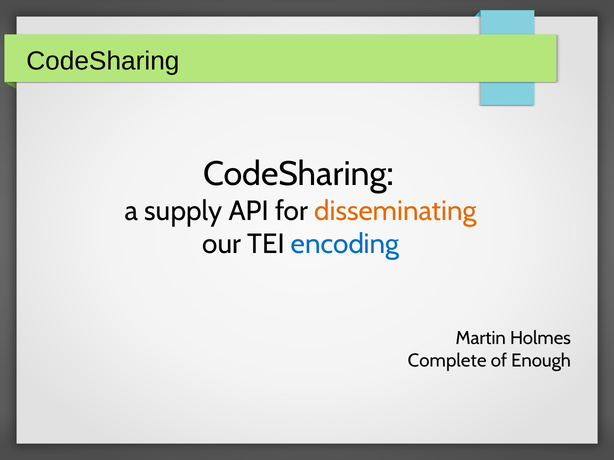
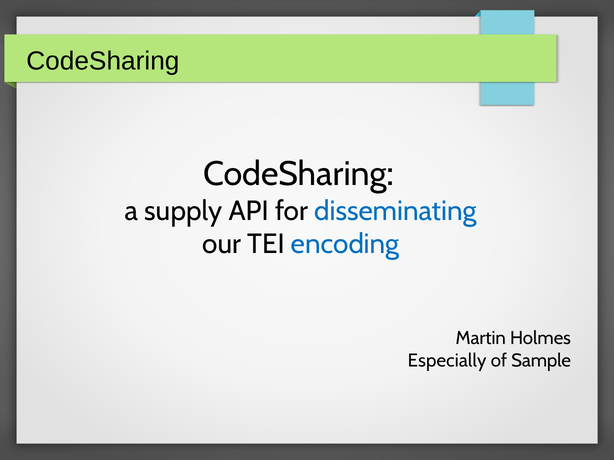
disseminating colour: orange -> blue (395, 211)
Complete: Complete -> Especially (447, 361)
Enough: Enough -> Sample (541, 361)
